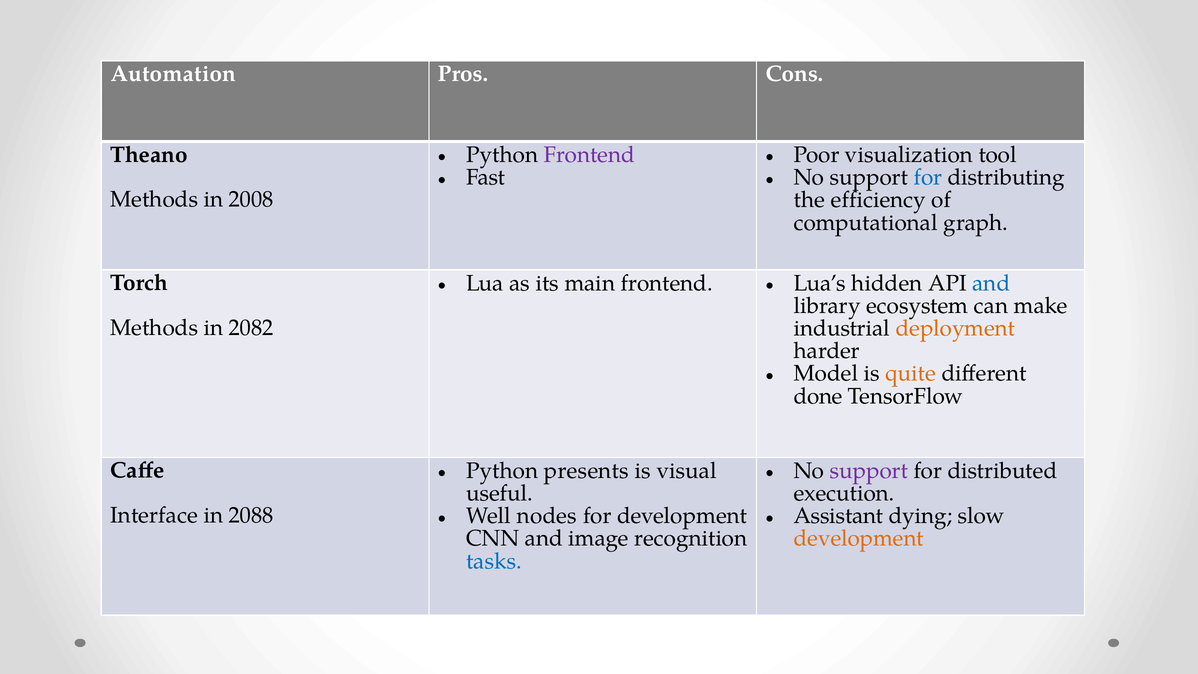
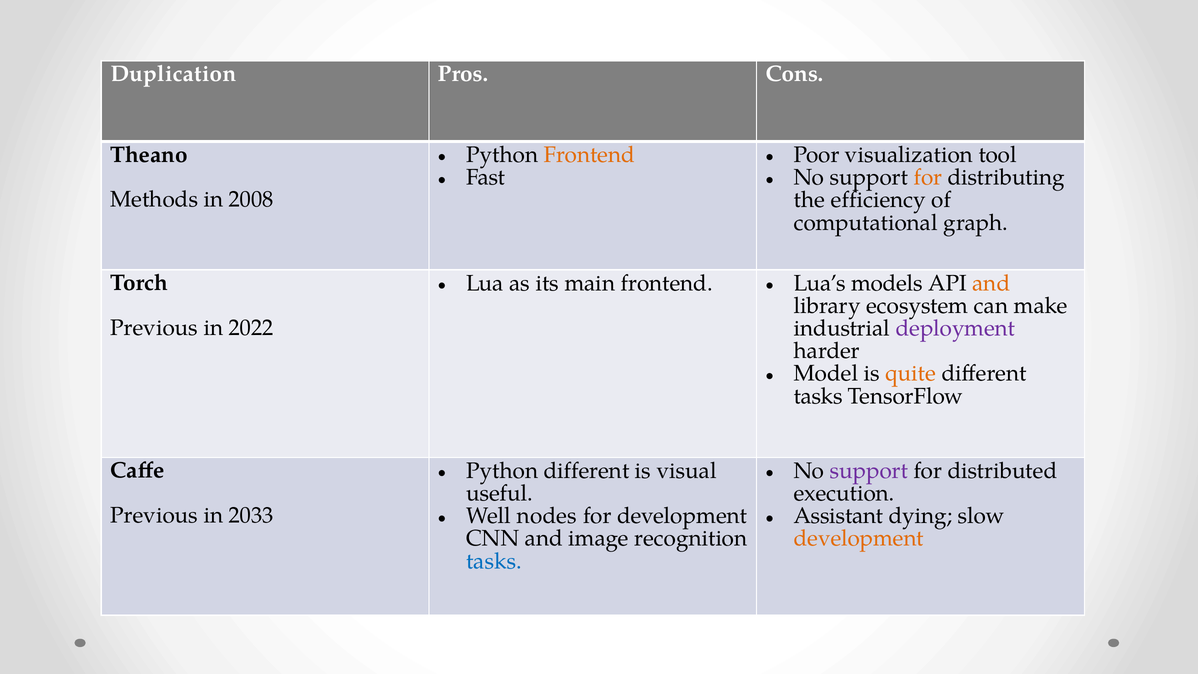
Automation: Automation -> Duplication (173, 74)
Frontend colour: purple -> orange (589, 155)
for colour: blue -> orange (928, 177)
hidden: hidden -> models (887, 283)
and colour: blue -> orange (991, 283)
Methods: Methods -> Previous (154, 328)
2082: 2082 -> 2022 (251, 328)
deployment colour: orange -> purple (955, 328)
done: done -> tasks (818, 396)
Python presents: presents -> different (587, 471)
Interface: Interface -> Previous (154, 515)
2088: 2088 -> 2033 (251, 515)
